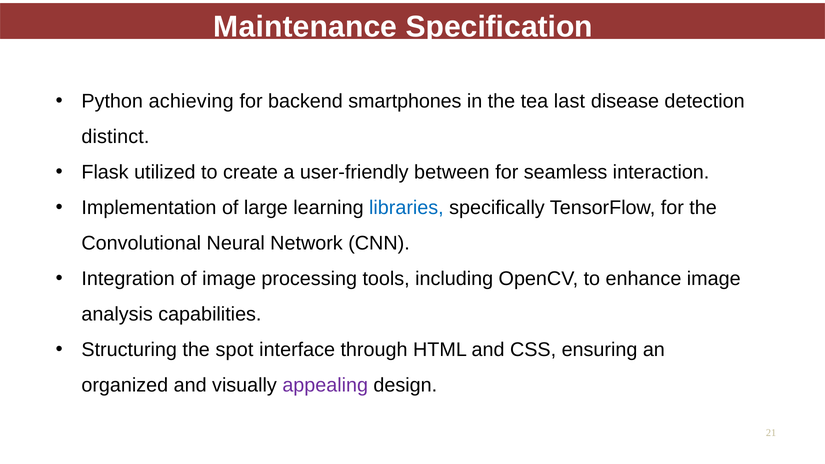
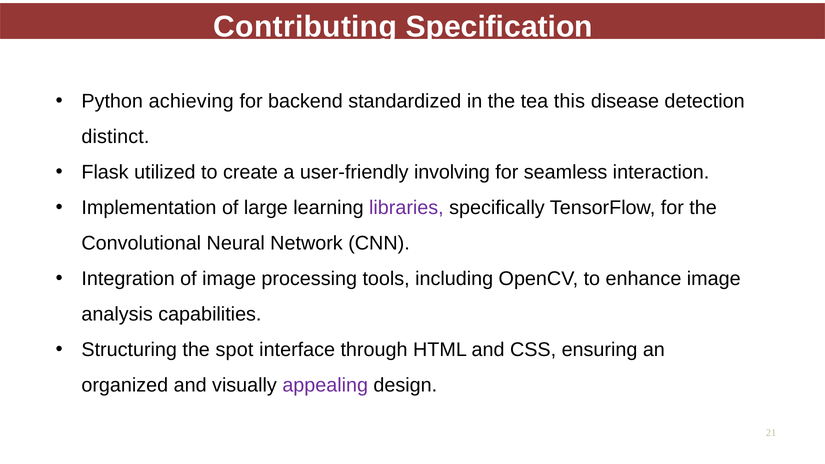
Maintenance: Maintenance -> Contributing (305, 27)
smartphones: smartphones -> standardized (405, 101)
last: last -> this (569, 101)
between: between -> involving (452, 172)
libraries colour: blue -> purple (406, 208)
